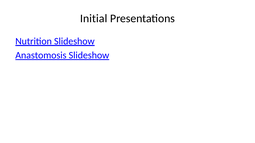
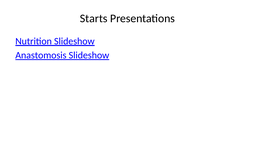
Initial: Initial -> Starts (94, 19)
